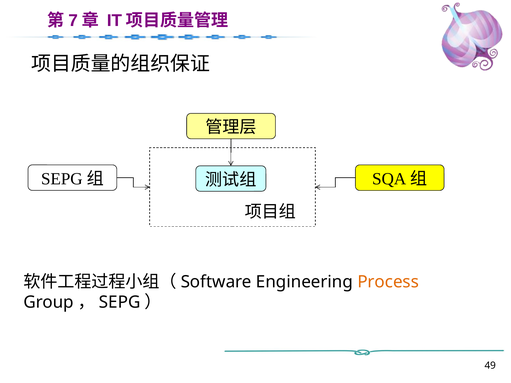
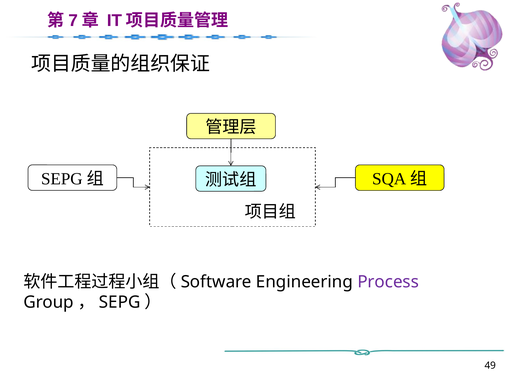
Process colour: orange -> purple (388, 282)
